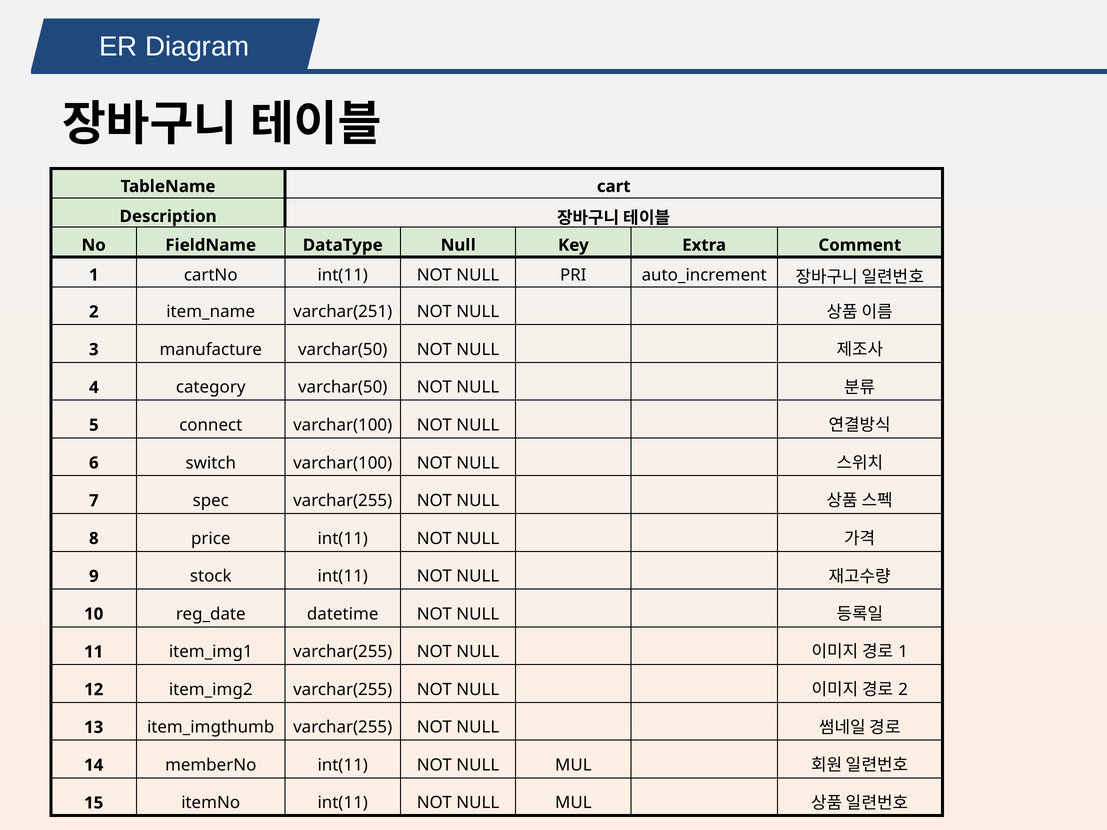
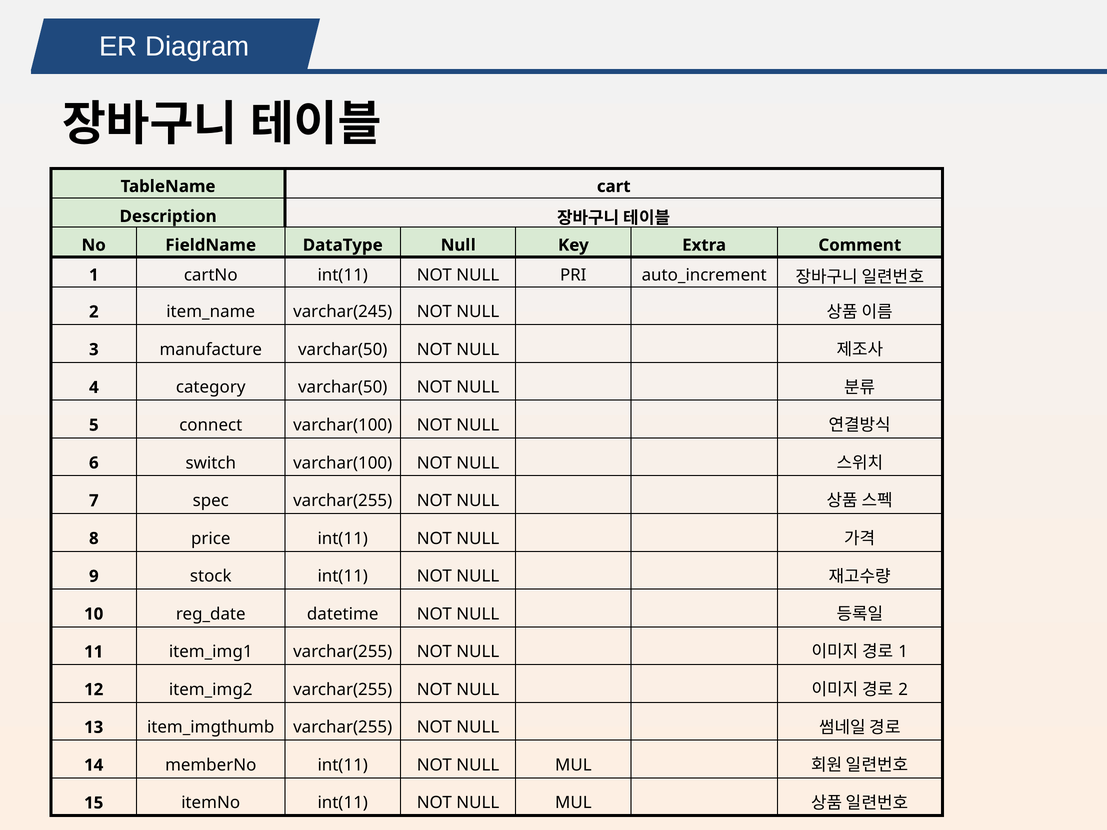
varchar(251: varchar(251 -> varchar(245 (343, 312)
